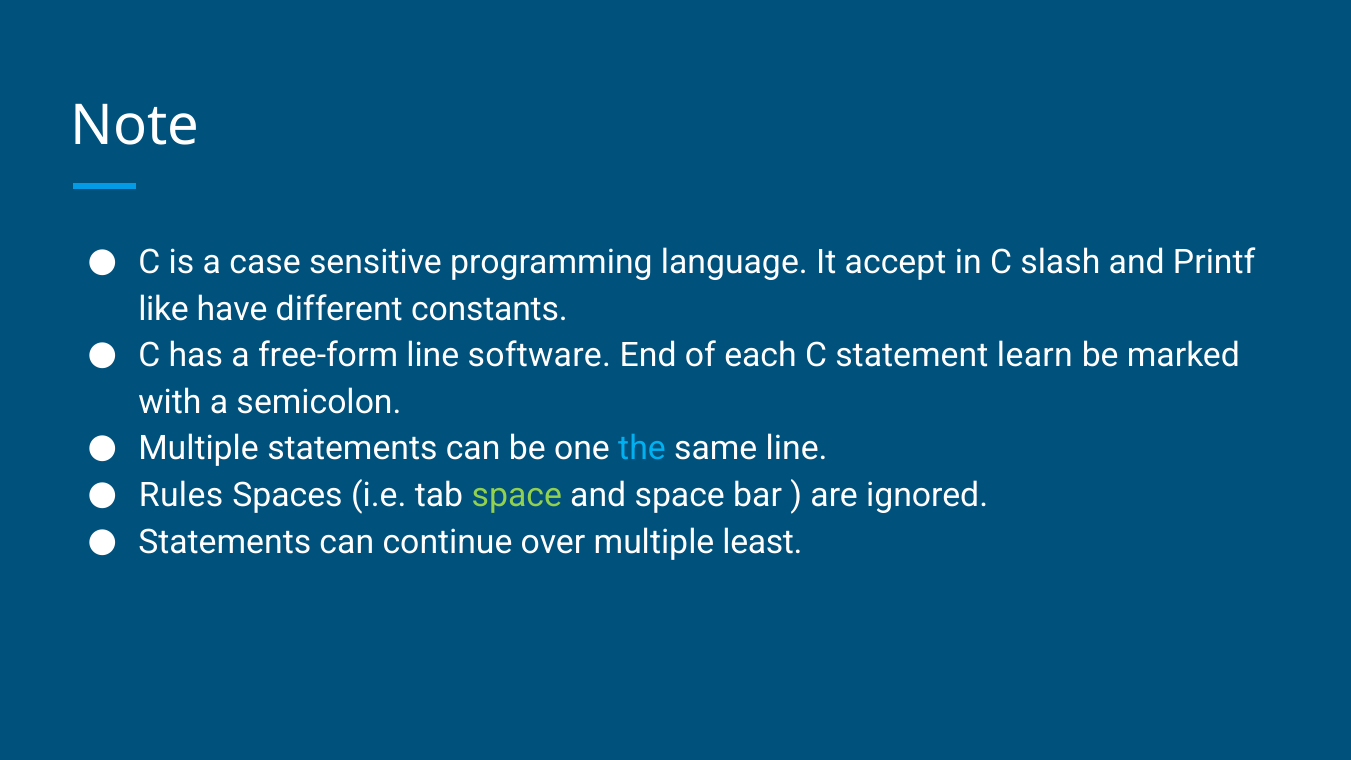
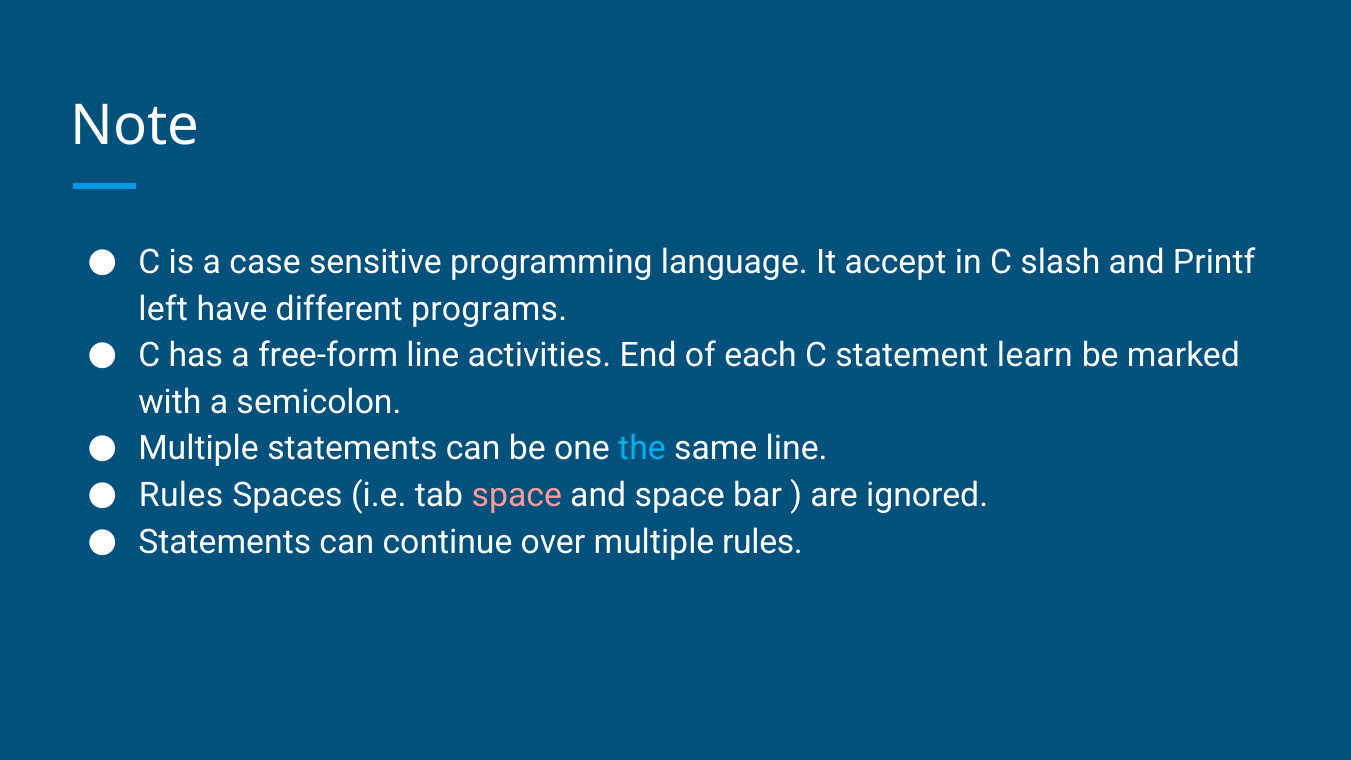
like: like -> left (163, 309)
constants: constants -> programs (489, 309)
software: software -> activities (539, 355)
space colour: light green -> pink (517, 495)
multiple least: least -> rules (762, 542)
